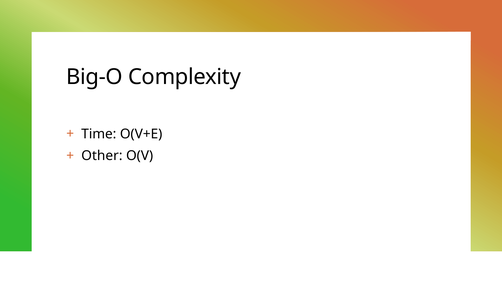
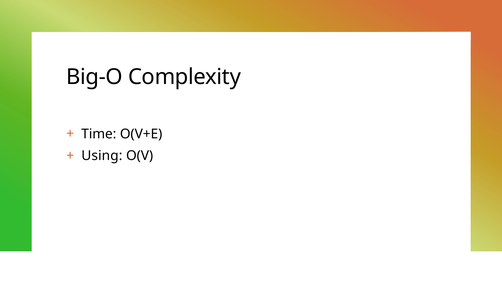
Other: Other -> Using (102, 156)
